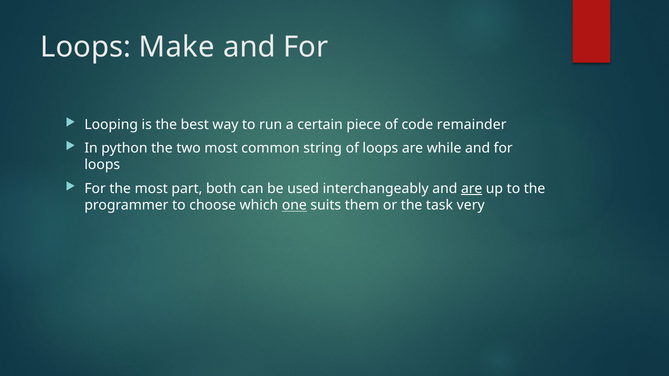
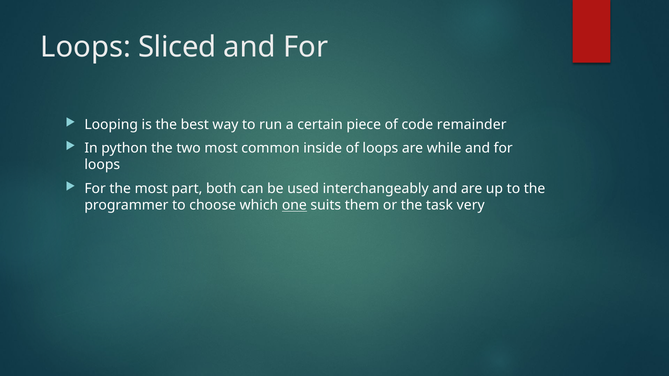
Make: Make -> Sliced (177, 47)
string: string -> inside (323, 148)
are underline: present -> none (472, 189)
